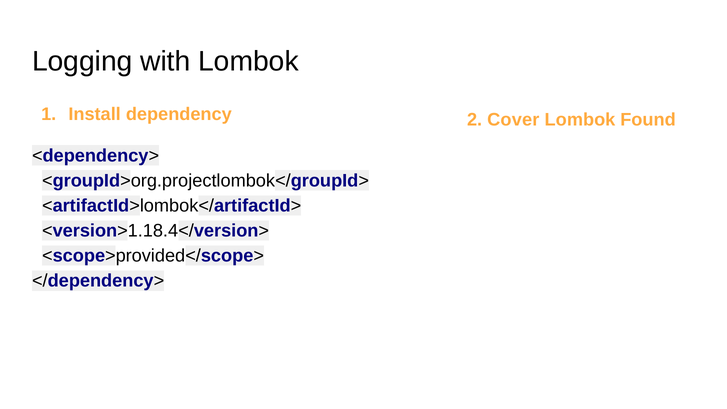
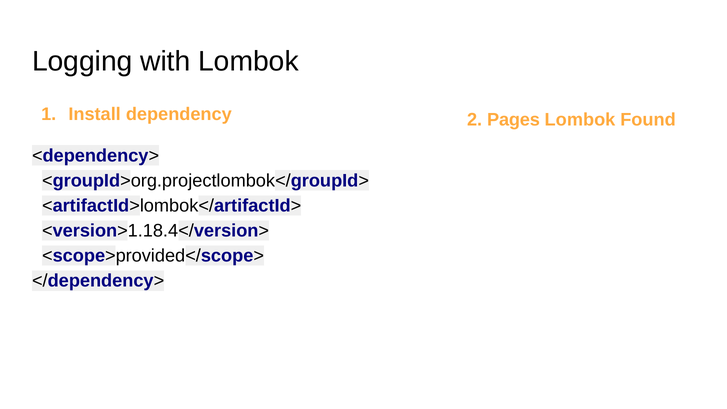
Cover: Cover -> Pages (513, 120)
